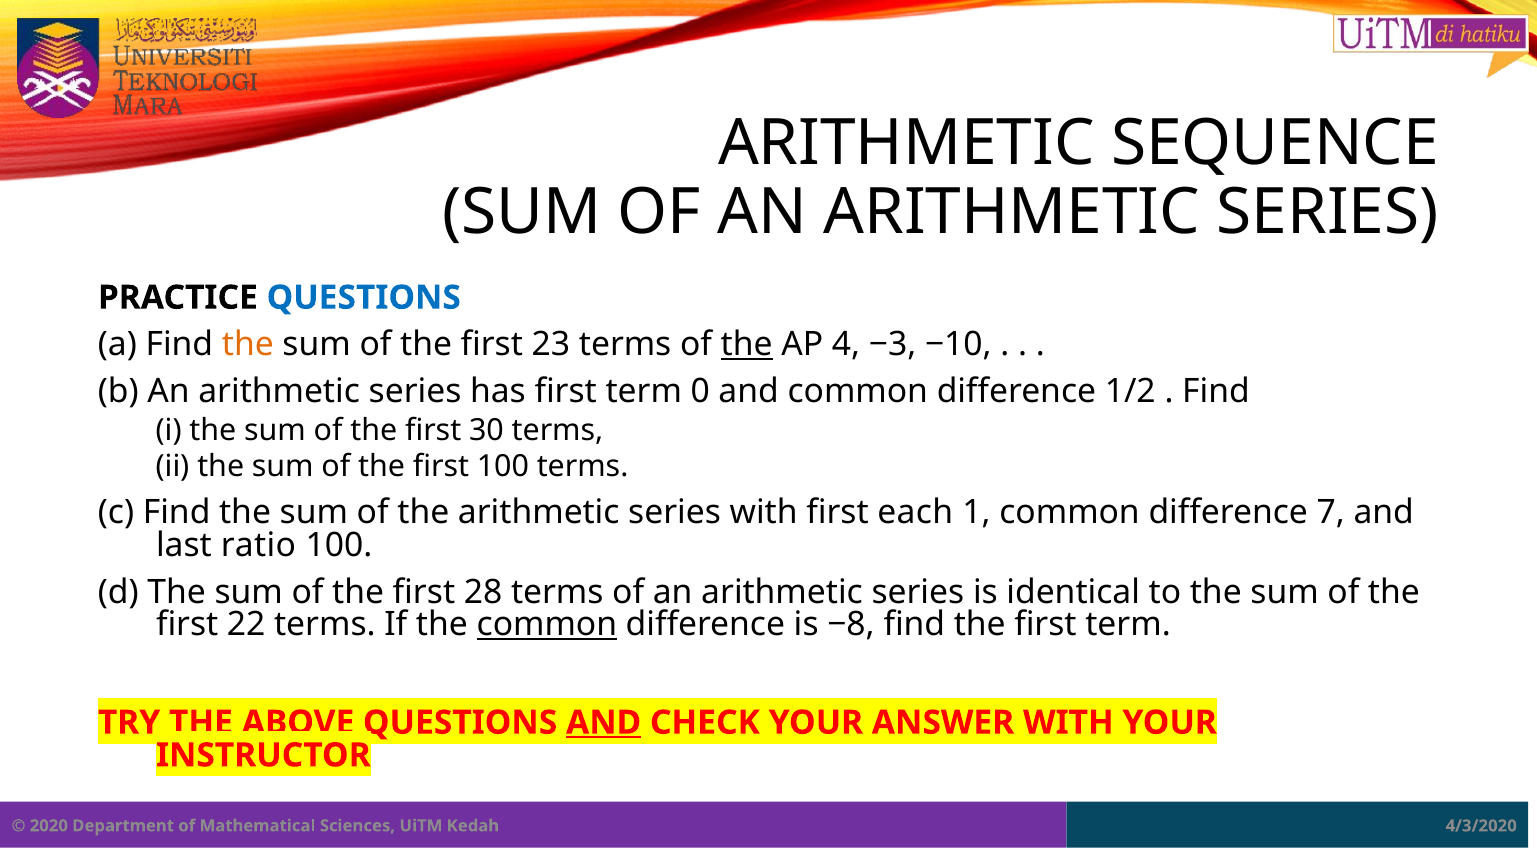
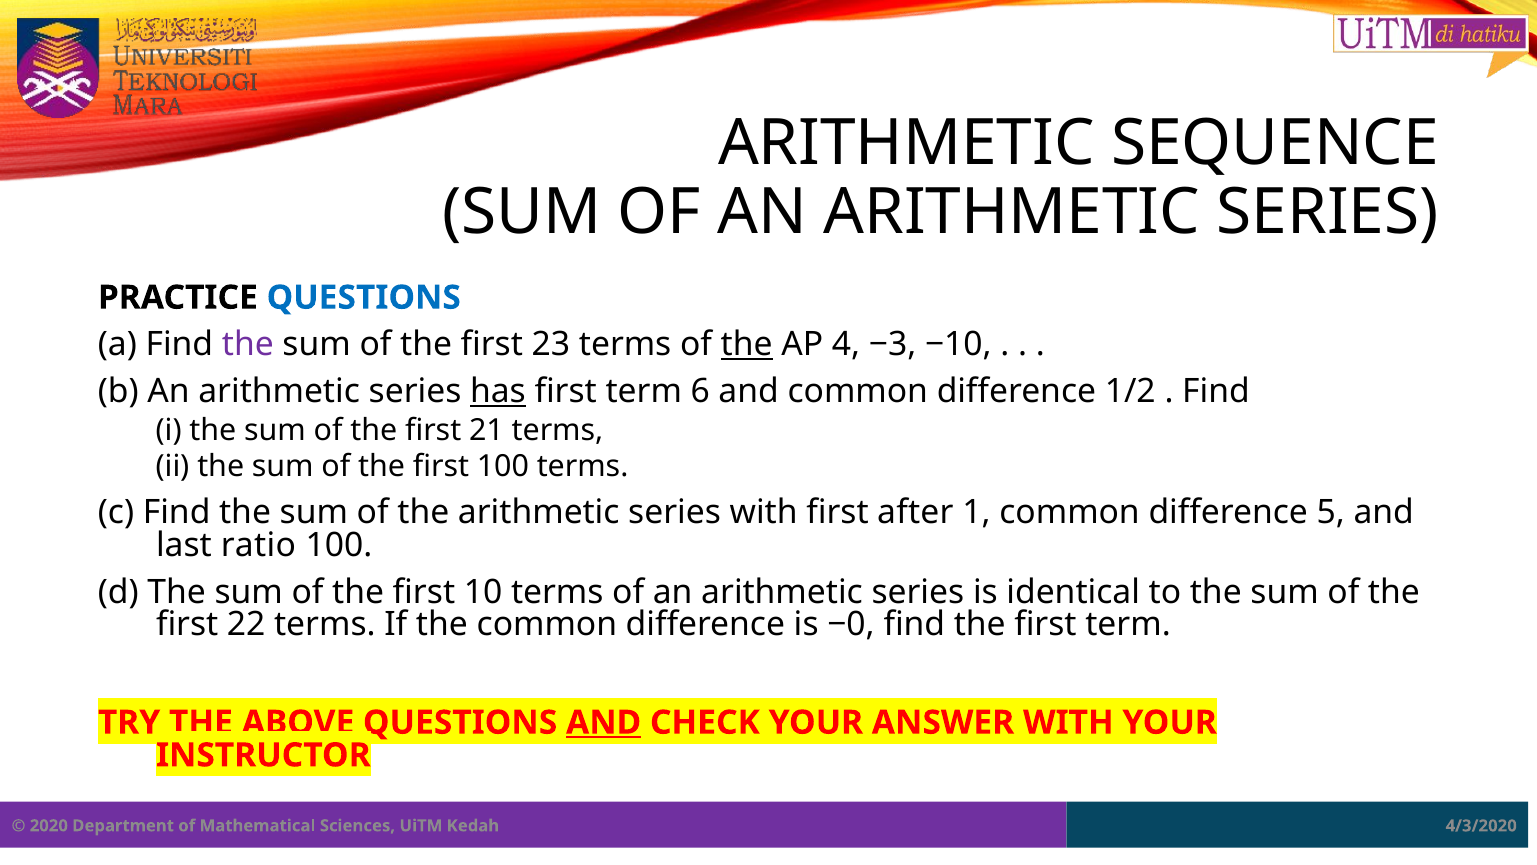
the colour: orange -> purple (248, 345)
has underline: none -> present (498, 392)
0: 0 -> 6 (700, 392)
30: 30 -> 21 (487, 430)
each: each -> after (915, 512)
7: 7 -> 5 (1331, 512)
28: 28 -> 10 (483, 592)
common underline: present -> none (547, 624)
−8: −8 -> −0 (851, 624)
